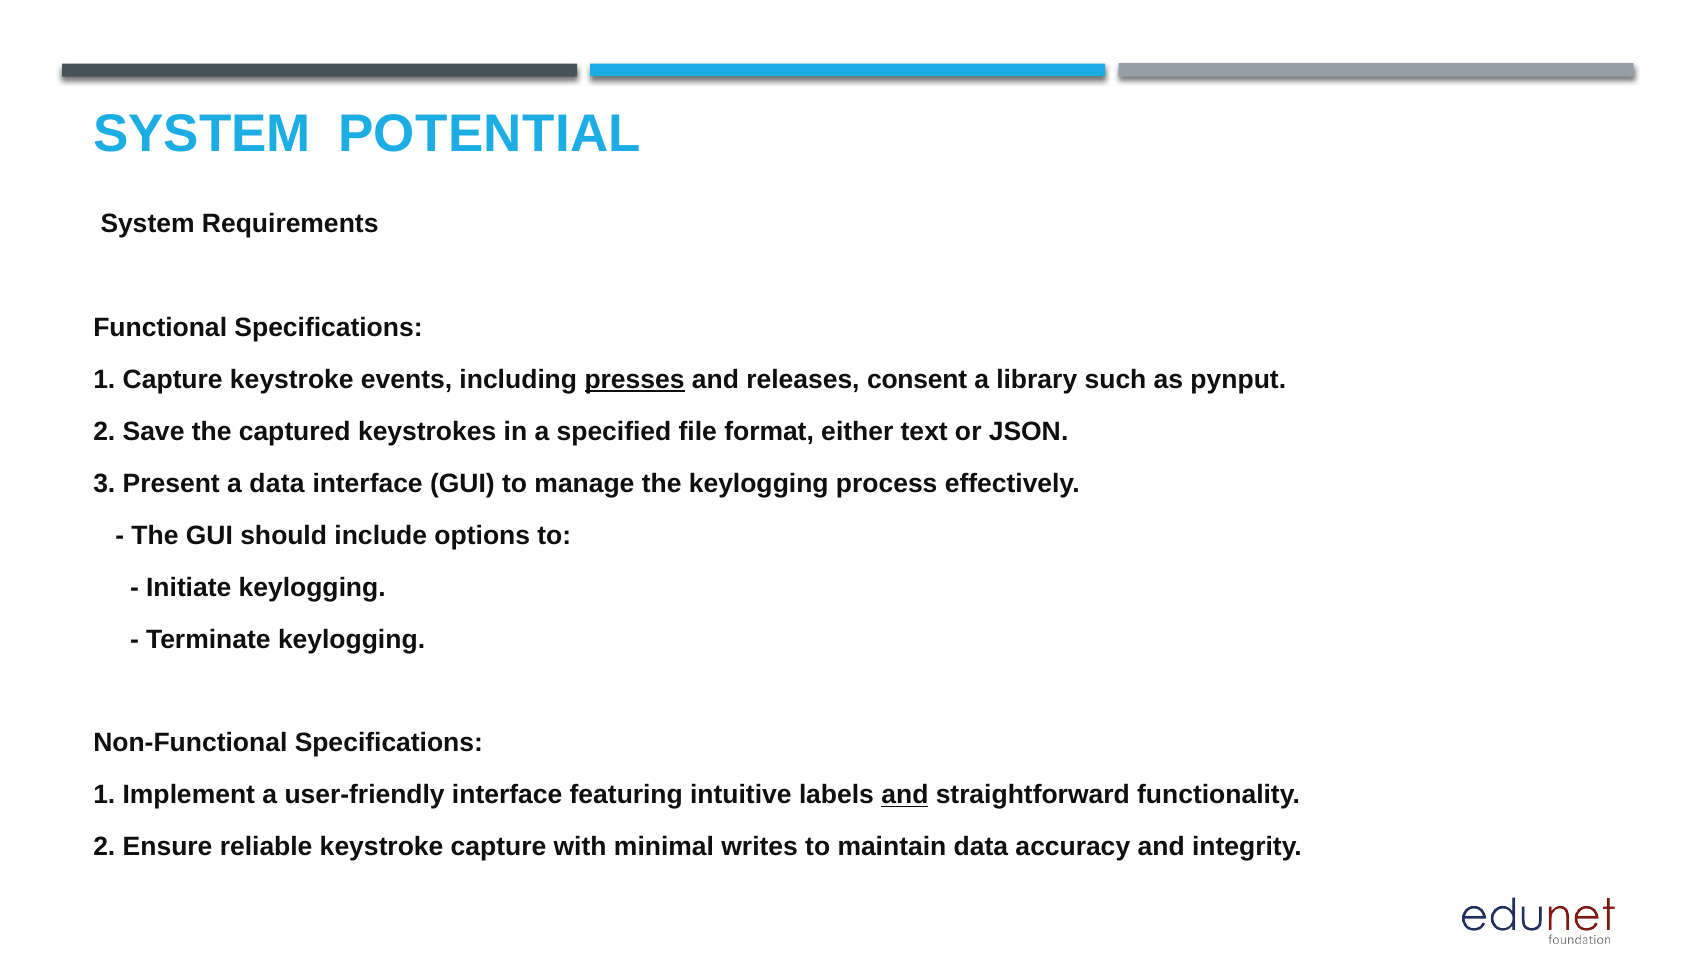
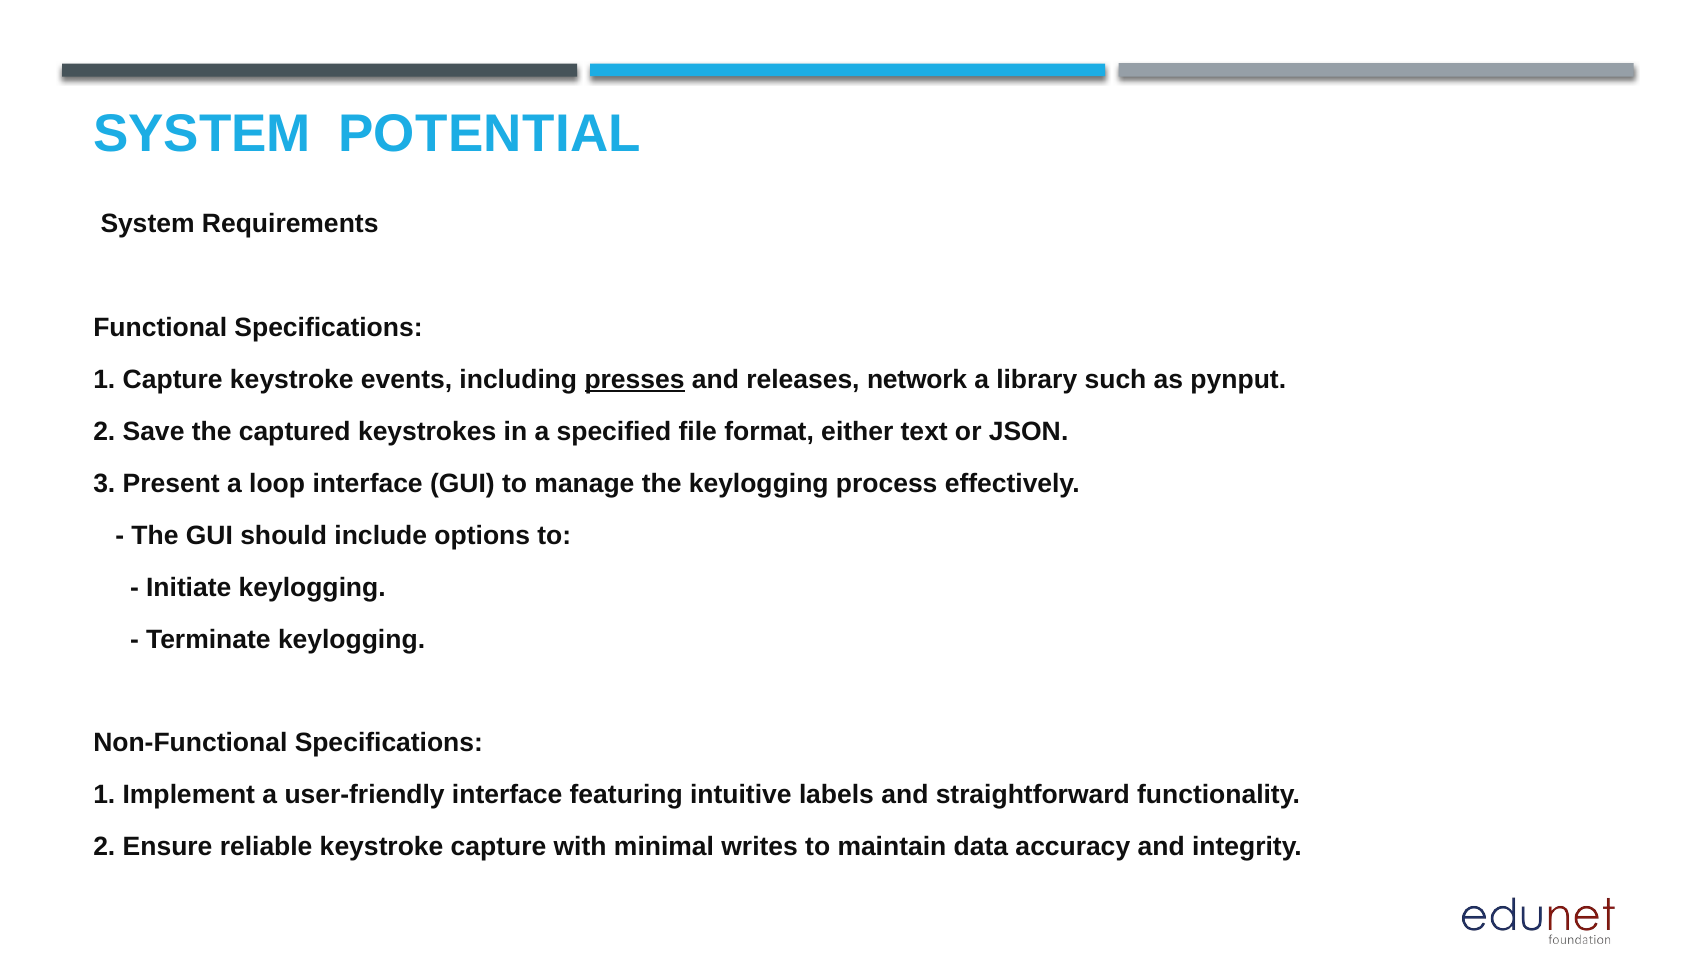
consent: consent -> network (917, 380)
a data: data -> loop (277, 484)
and underline: present -> none (905, 795)
